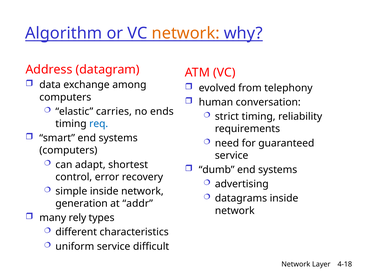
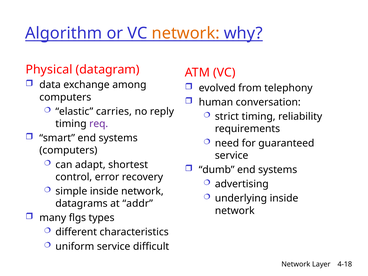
Address: Address -> Physical (49, 69)
ends: ends -> reply (162, 111)
req colour: blue -> purple (99, 124)
datagrams: datagrams -> underlying (241, 198)
generation: generation -> datagrams (81, 203)
rely: rely -> flgs (77, 218)
